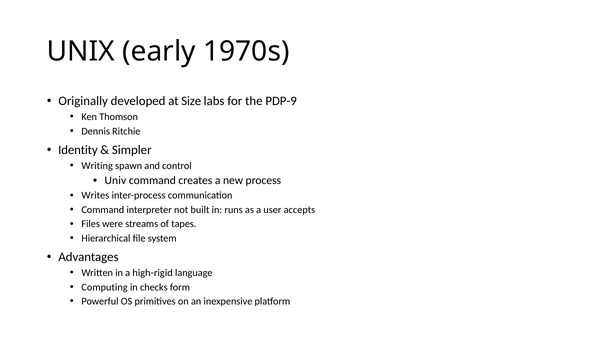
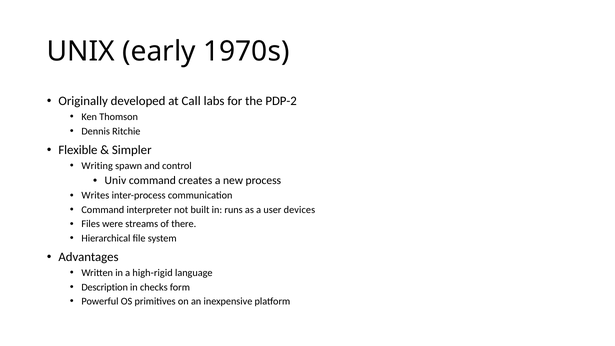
Size: Size -> Call (191, 101)
PDP-9: PDP-9 -> PDP-2 (281, 101)
Identity: Identity -> Flexible (78, 150)
accepts: accepts -> devices (299, 210)
tapes: tapes -> there (184, 224)
Computing: Computing -> Description (105, 287)
